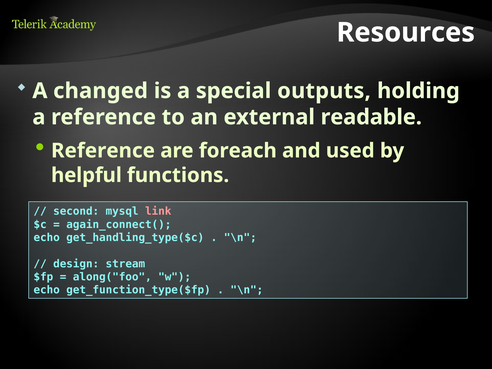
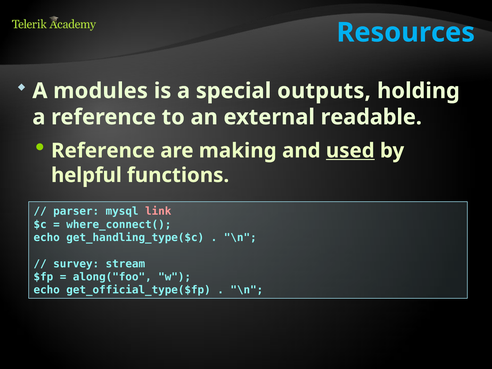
Resources colour: white -> light blue (406, 32)
changed: changed -> modules (101, 91)
foreach: foreach -> making (238, 151)
used underline: none -> present (350, 151)
second: second -> parser (76, 211)
again_connect(: again_connect( -> where_connect( (119, 224)
design: design -> survey (76, 264)
get_function_type($fp: get_function_type($fp -> get_official_type($fp (139, 290)
